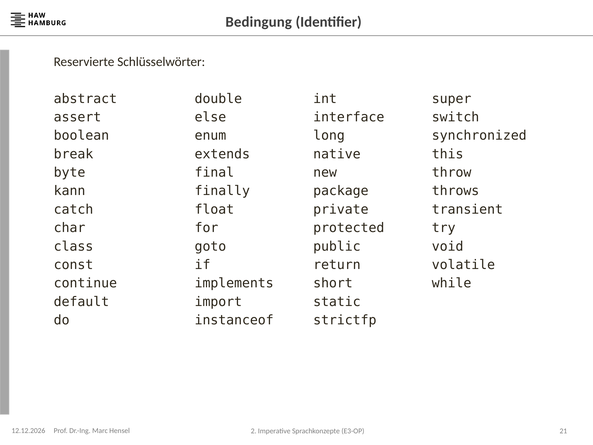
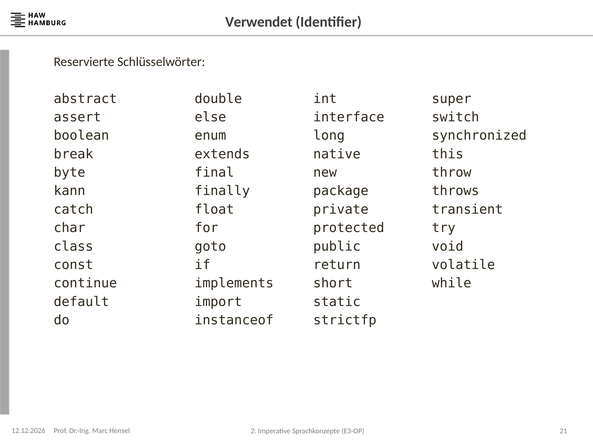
Bedingung: Bedingung -> Verwendet (259, 22)
